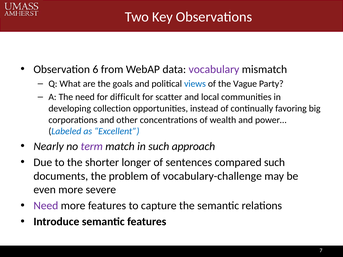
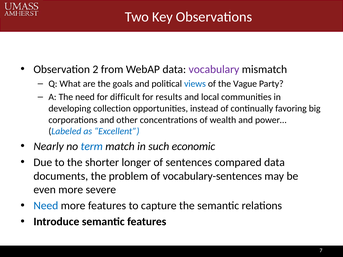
6: 6 -> 2 (95, 69)
scatter: scatter -> results (169, 97)
term colour: purple -> blue (92, 146)
approach: approach -> economic (193, 146)
compared such: such -> data (274, 162)
vocabulary-challenge: vocabulary-challenge -> vocabulary-sentences (212, 176)
Need colour: purple -> blue (46, 206)
